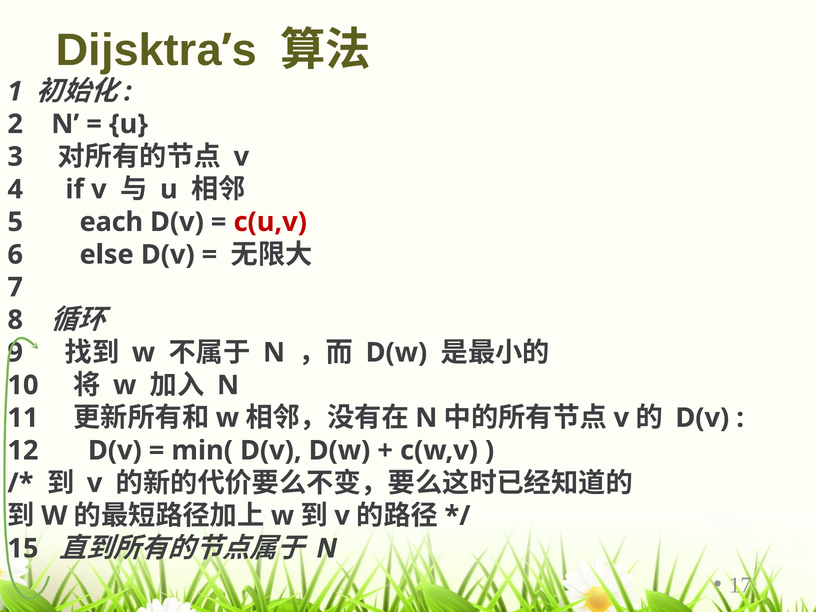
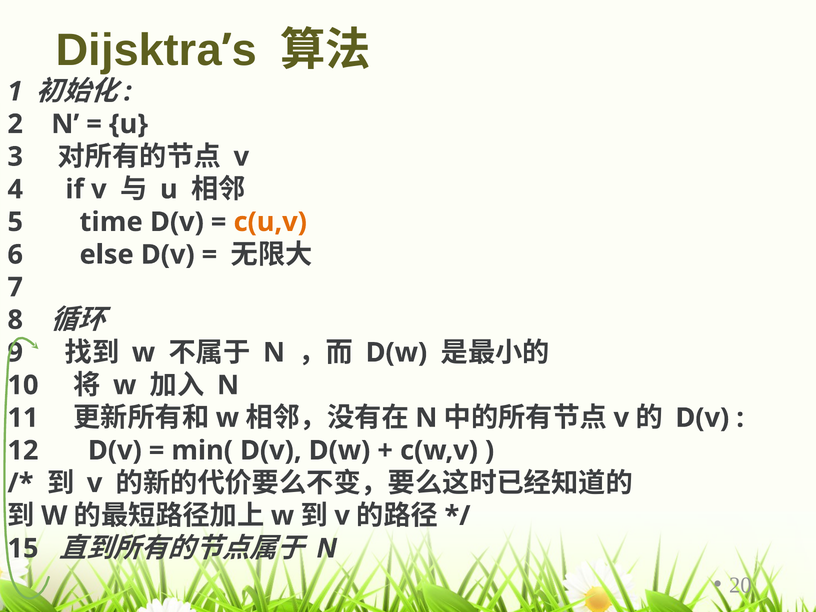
each: each -> time (111, 222)
c(u,v colour: red -> orange (270, 222)
17: 17 -> 20 (740, 585)
